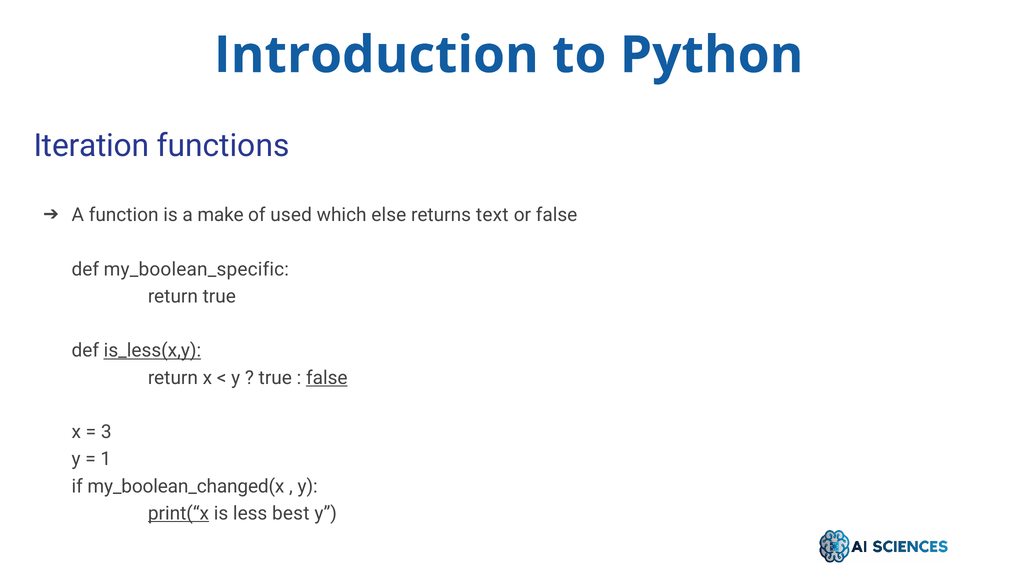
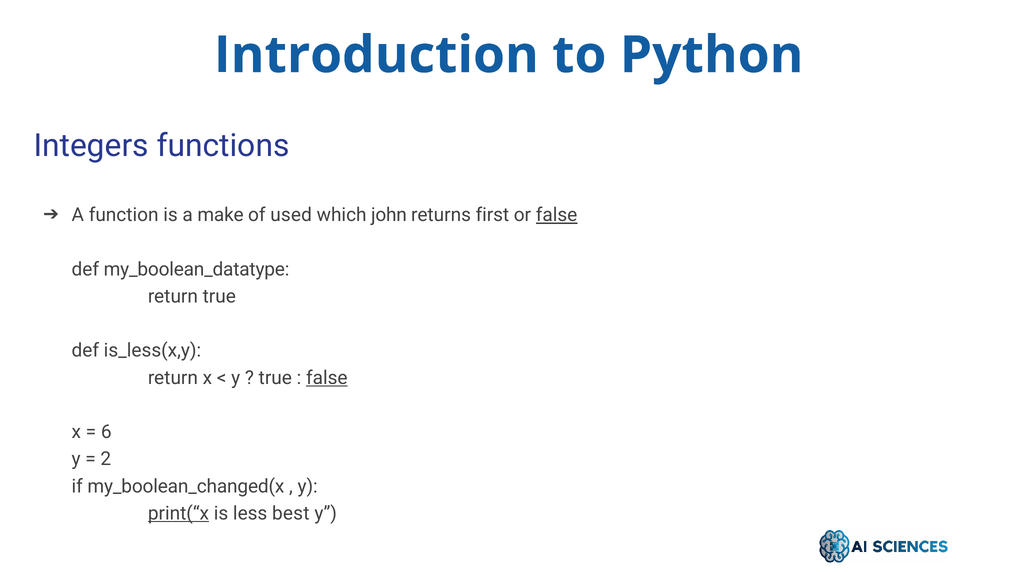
Iteration: Iteration -> Integers (91, 146)
else: else -> john (389, 215)
text: text -> first (492, 215)
false underline: none -> present (557, 215)
my_boolean_specific: my_boolean_specific -> my_boolean_datatype (197, 269)
is_less(x,y underline: present -> none (152, 351)
3: 3 -> 6 (106, 432)
1: 1 -> 2 (106, 459)
